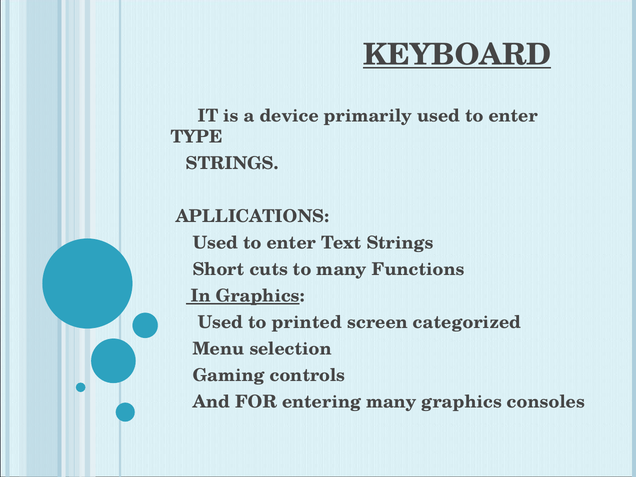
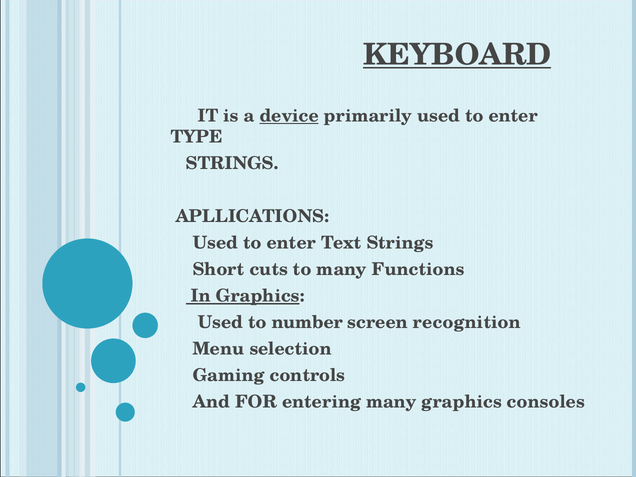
device underline: none -> present (289, 116)
printed: printed -> number (307, 323)
categorized: categorized -> recognition (467, 323)
